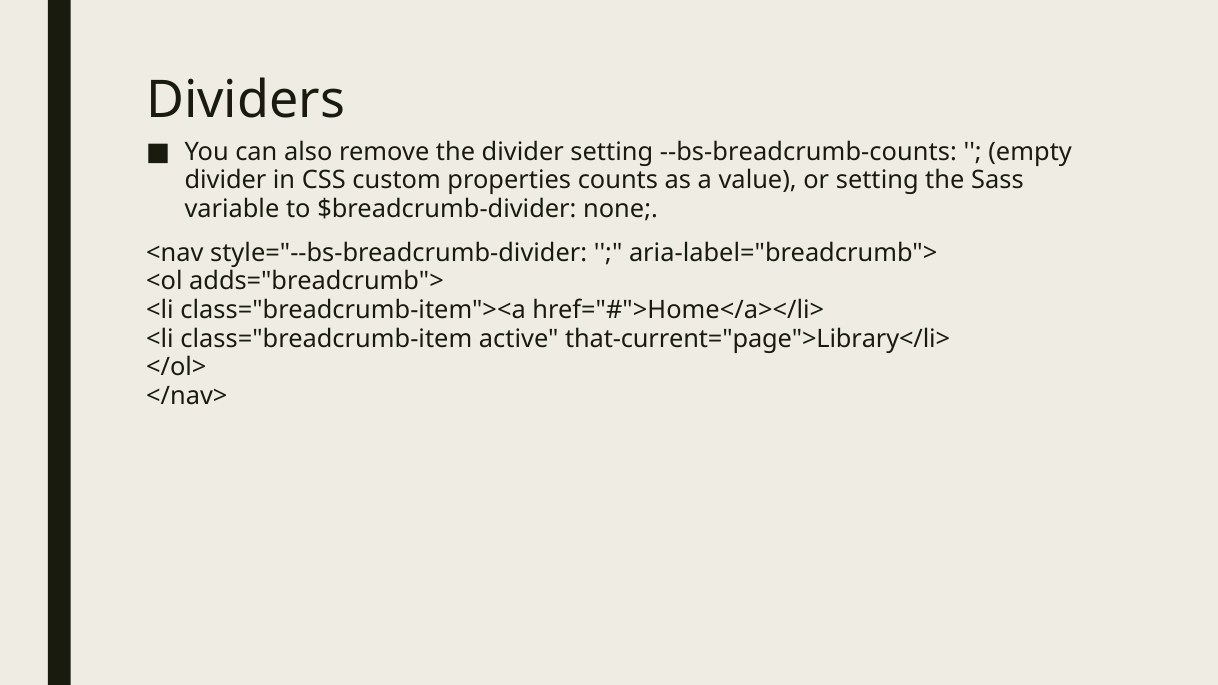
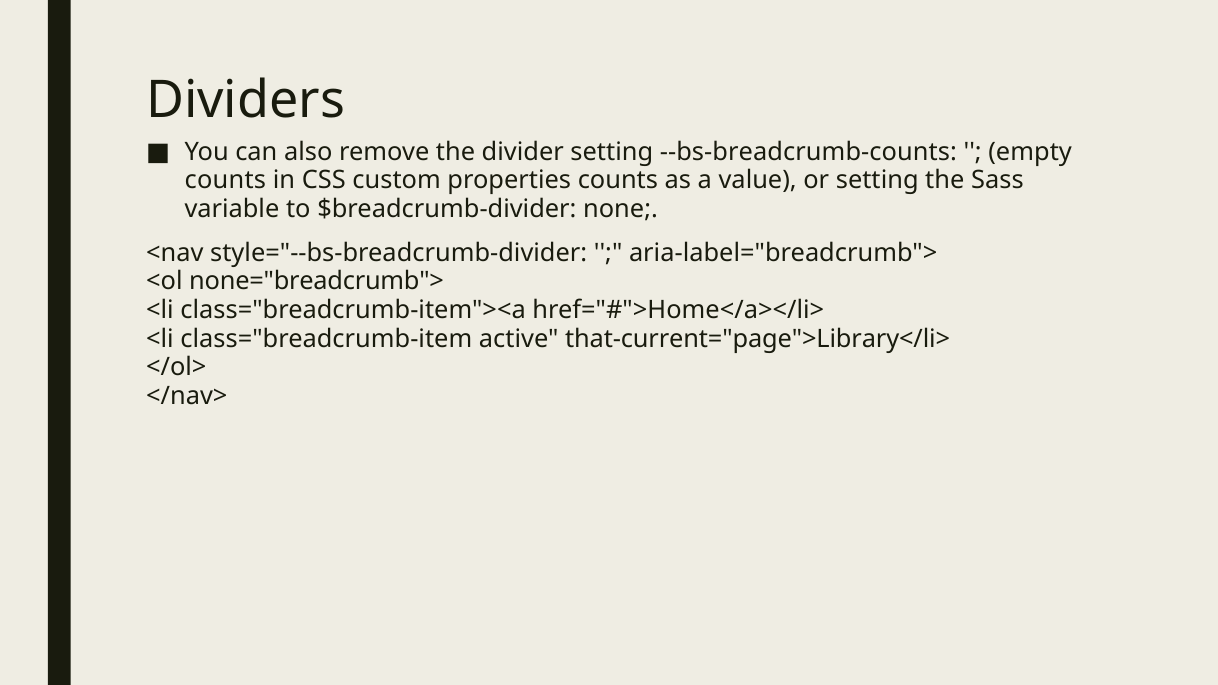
divider: divider -> counts (225, 180)
adds="breadcrumb">: adds="breadcrumb"> -> none="breadcrumb"> (317, 282)
